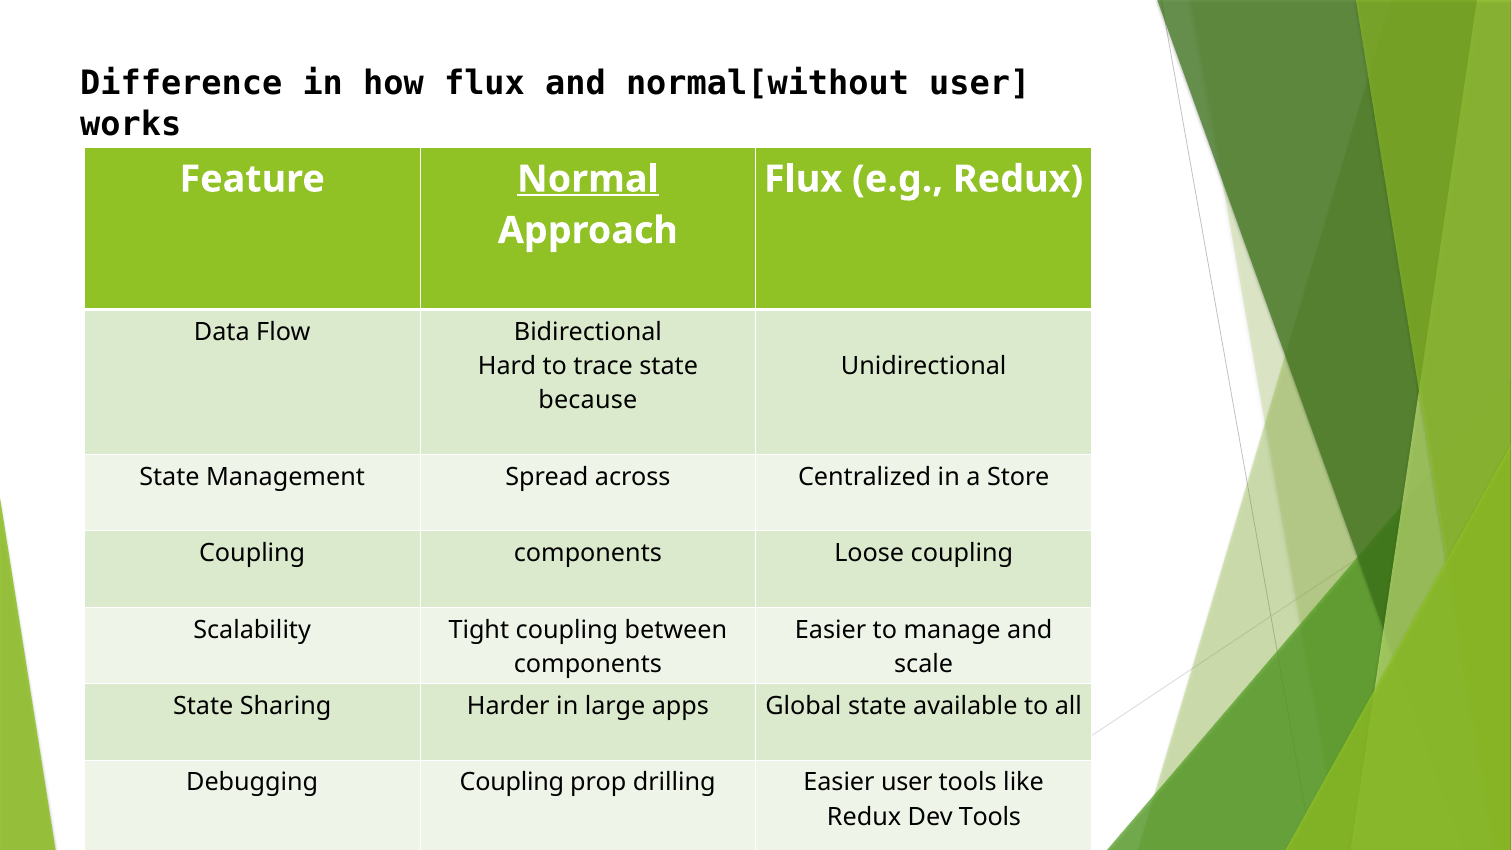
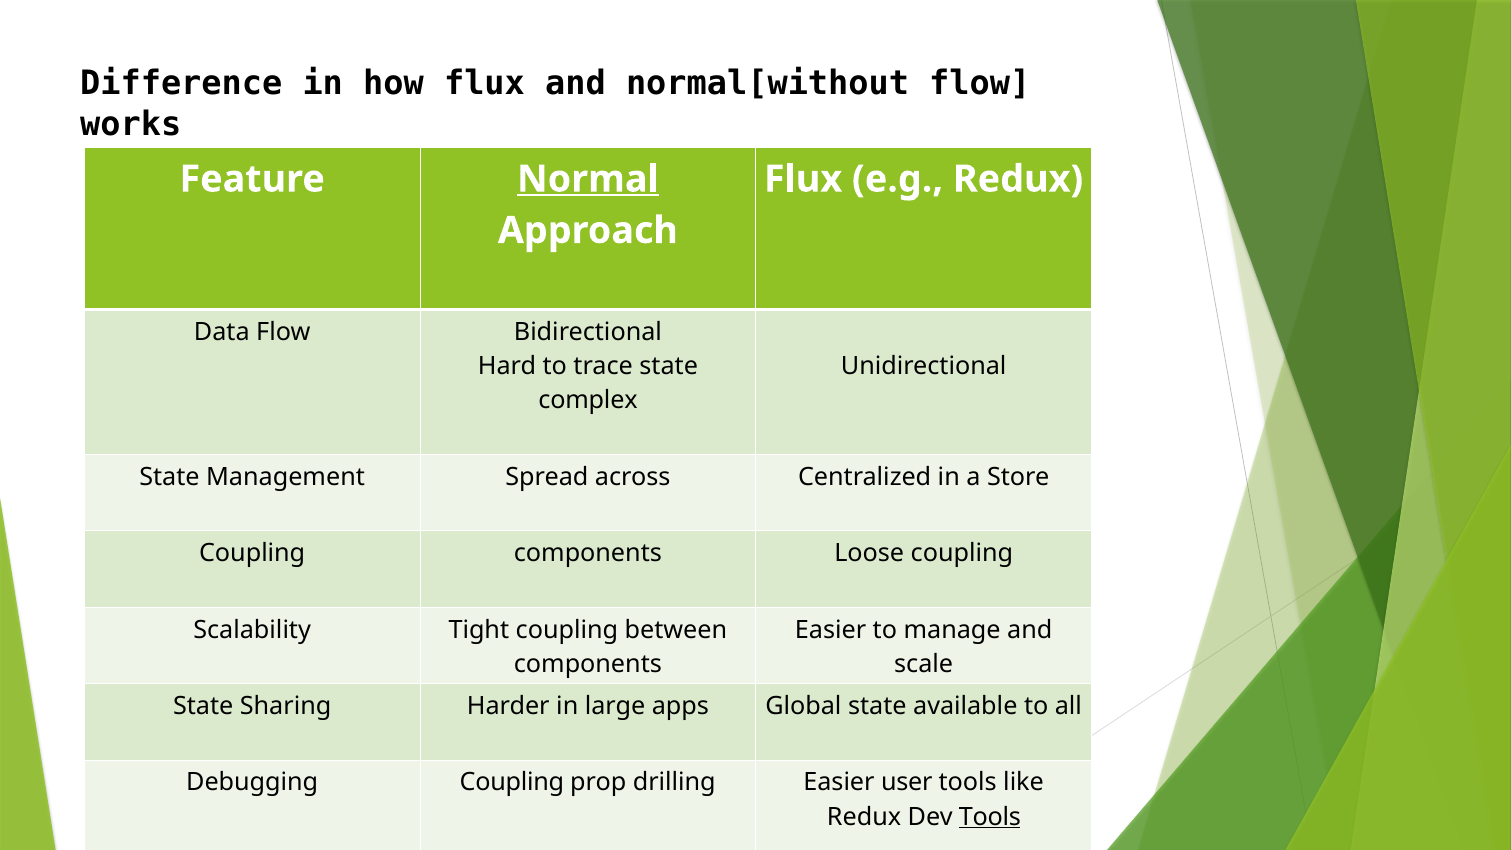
normal[without user: user -> flow (980, 84)
because: because -> complex (588, 401)
Tools underline: none -> present (990, 817)
